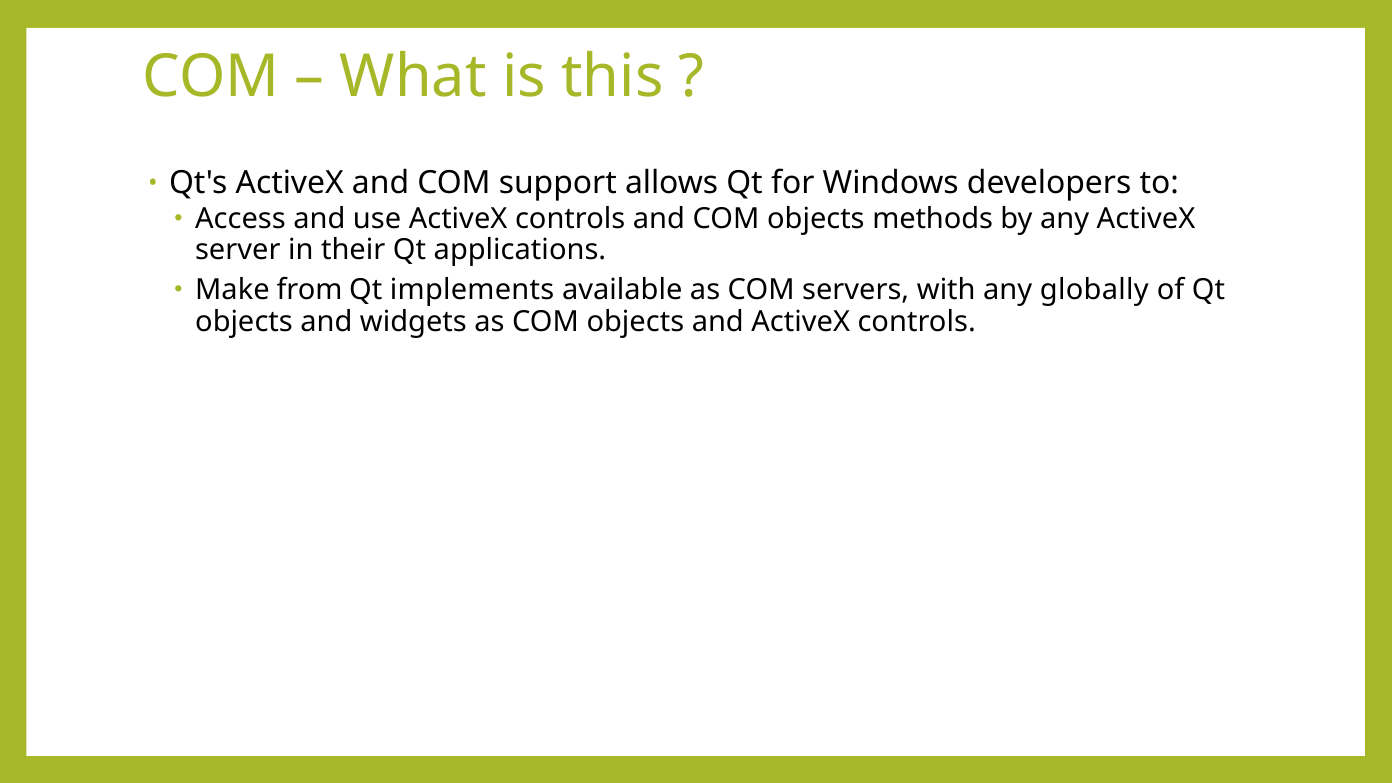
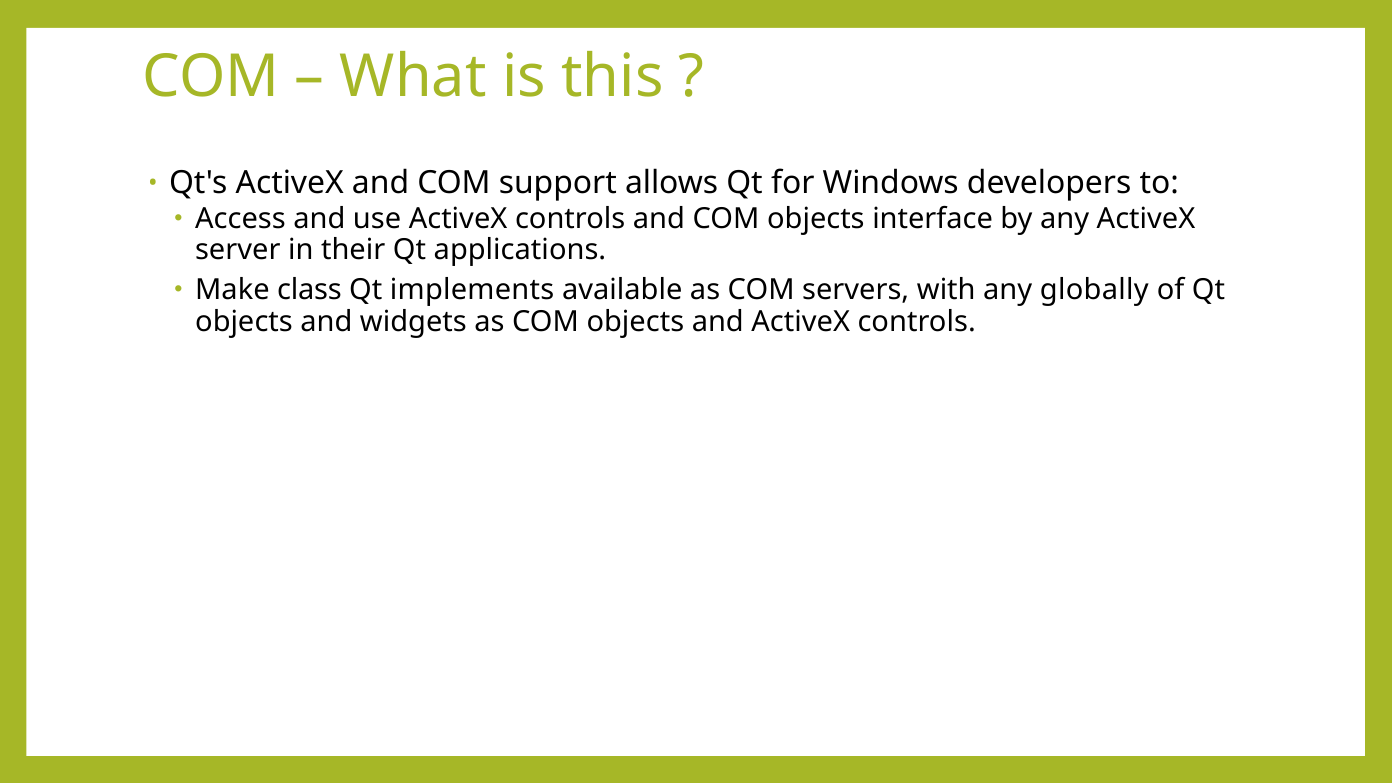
methods: methods -> interface (933, 219)
from: from -> class (309, 290)
